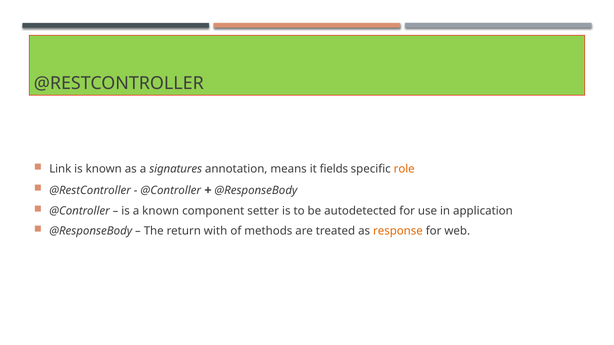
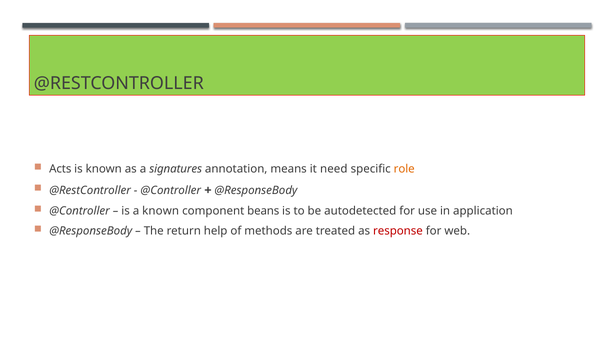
Link: Link -> Acts (60, 169)
fields: fields -> need (334, 169)
setter: setter -> beans (263, 211)
with: with -> help (216, 231)
response colour: orange -> red (398, 231)
